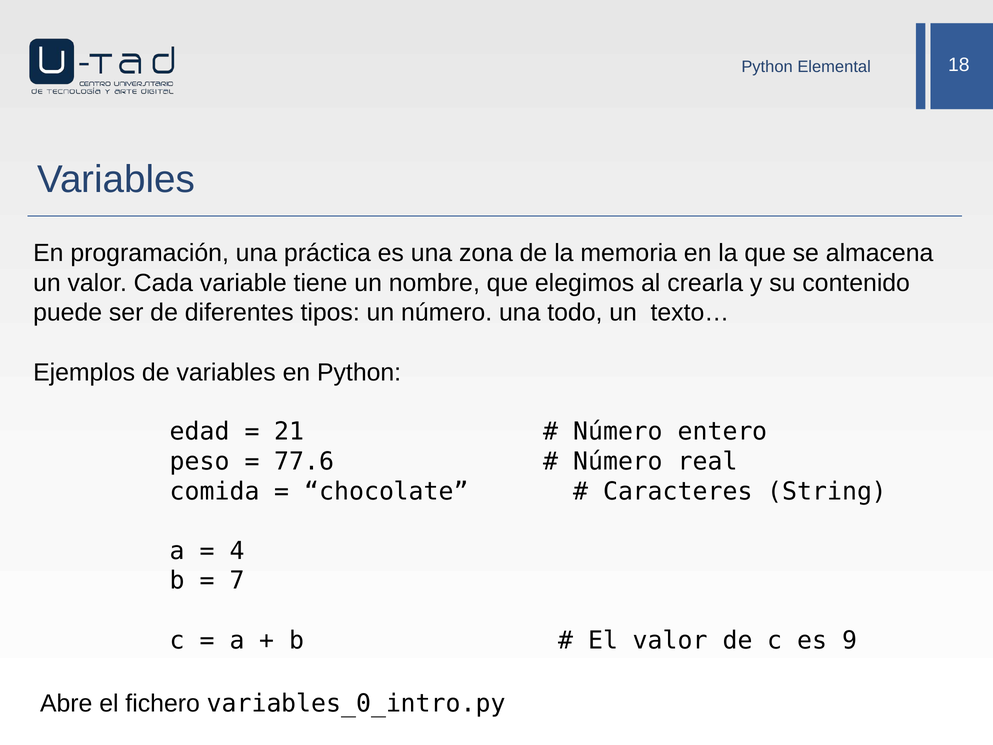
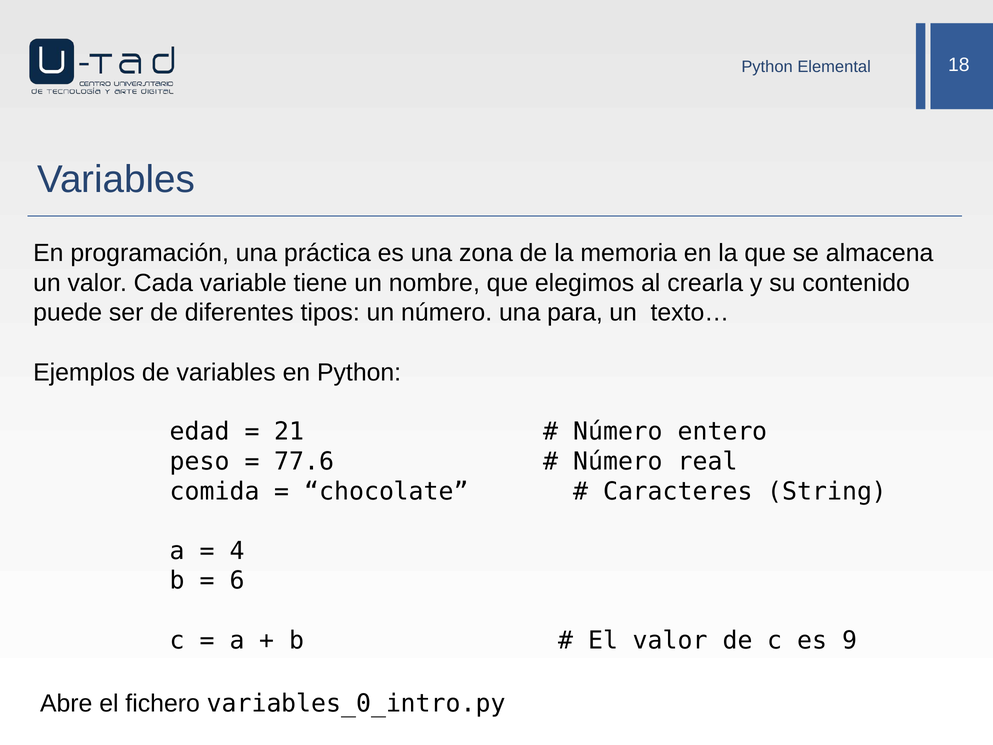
todo: todo -> para (575, 313)
7: 7 -> 6 (237, 581)
